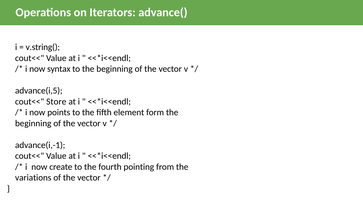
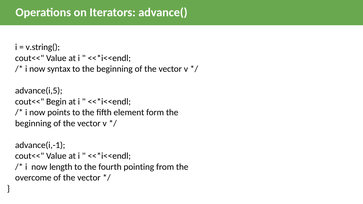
Store: Store -> Begin (56, 102)
create: create -> length (61, 167)
variations: variations -> overcome (33, 178)
